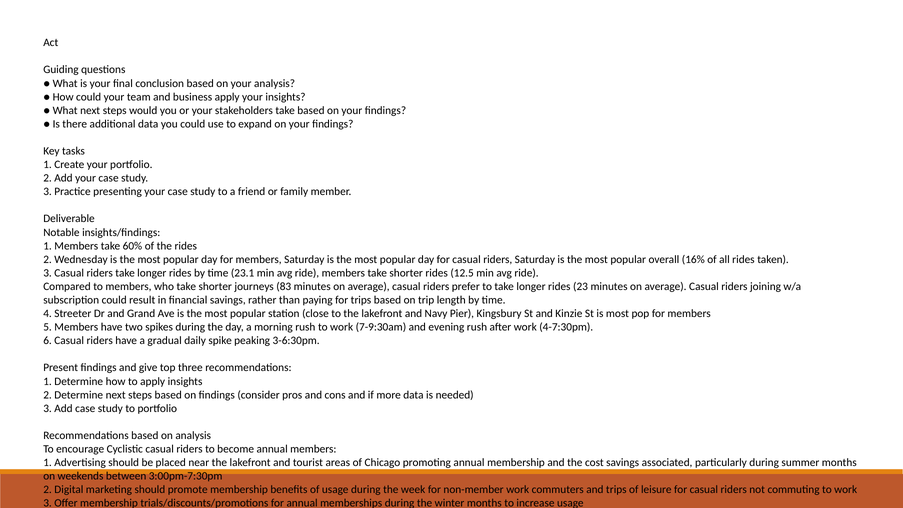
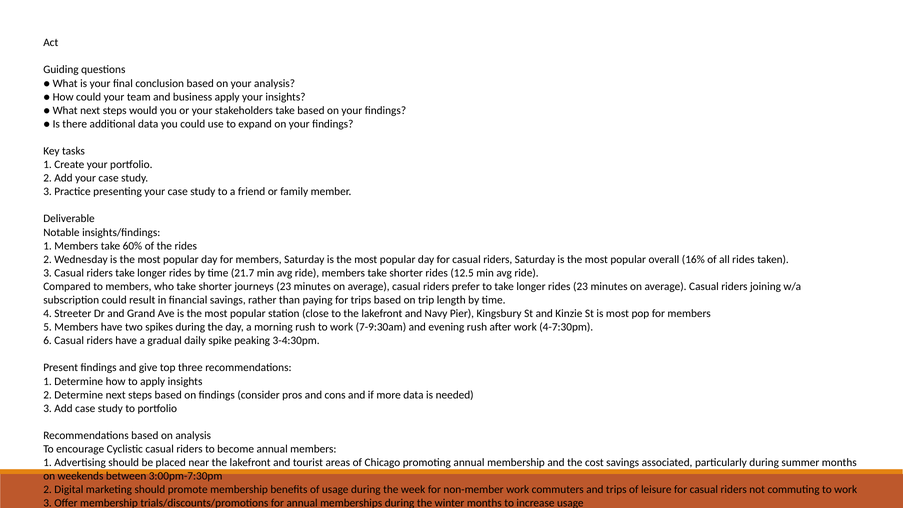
23.1: 23.1 -> 21.7 (243, 273)
journeys 83: 83 -> 23 (284, 286)
3-6:30pm: 3-6:30pm -> 3-4:30pm (296, 341)
